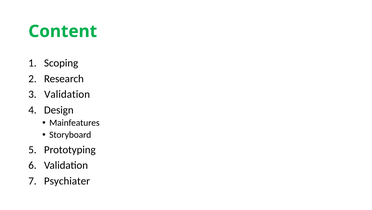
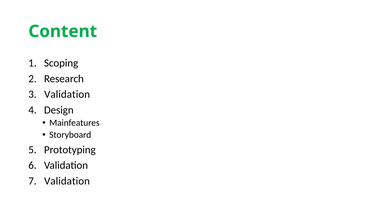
Psychiater: Psychiater -> Validation (67, 180)
